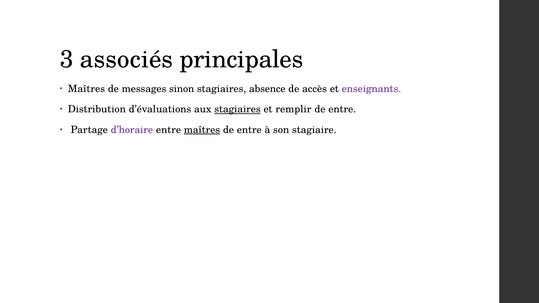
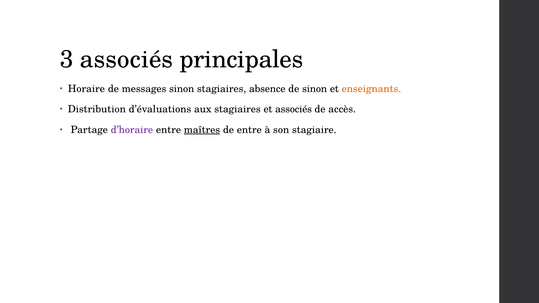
Maîtres: Maîtres -> Horaire (86, 89)
de accès: accès -> sinon (315, 89)
enseignants colour: purple -> orange (371, 89)
stagiaires underline: present -> none (237, 109)
et remplir: remplir -> associés (294, 109)
entre: entre -> accès (342, 109)
